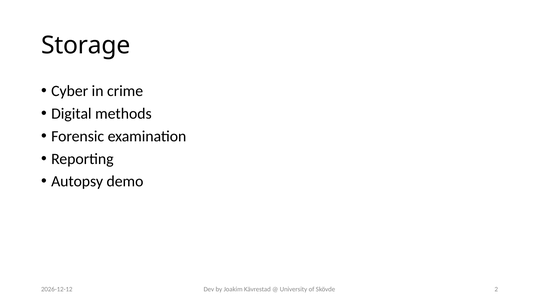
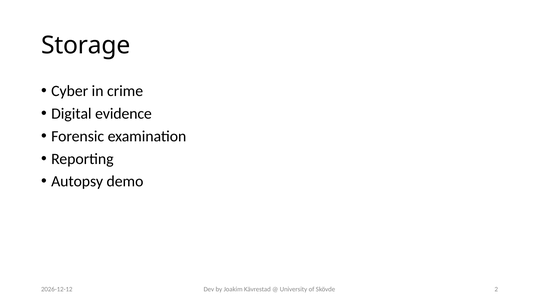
methods: methods -> evidence (123, 114)
